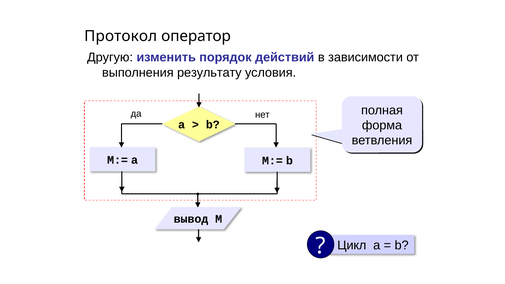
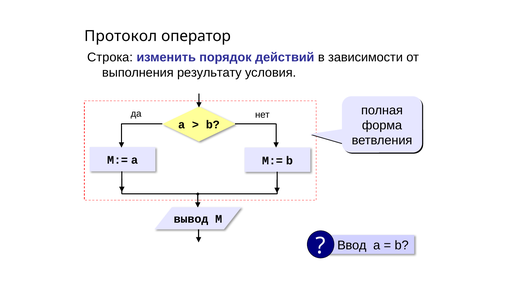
Другую: Другую -> Строка (110, 57)
Цикл: Цикл -> Ввод (352, 245)
